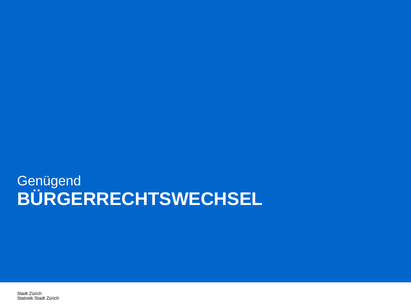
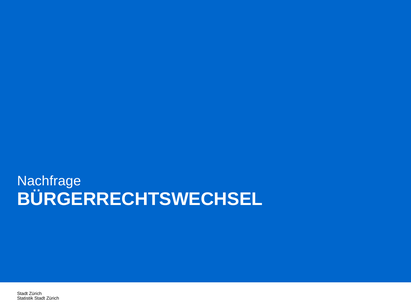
Genügend: Genügend -> Nachfrage (49, 181)
